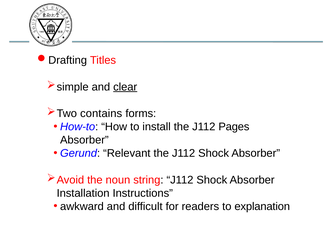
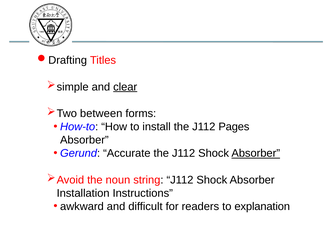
contains: contains -> between (101, 113)
Relevant: Relevant -> Accurate (127, 153)
Absorber underline: none -> present (256, 153)
